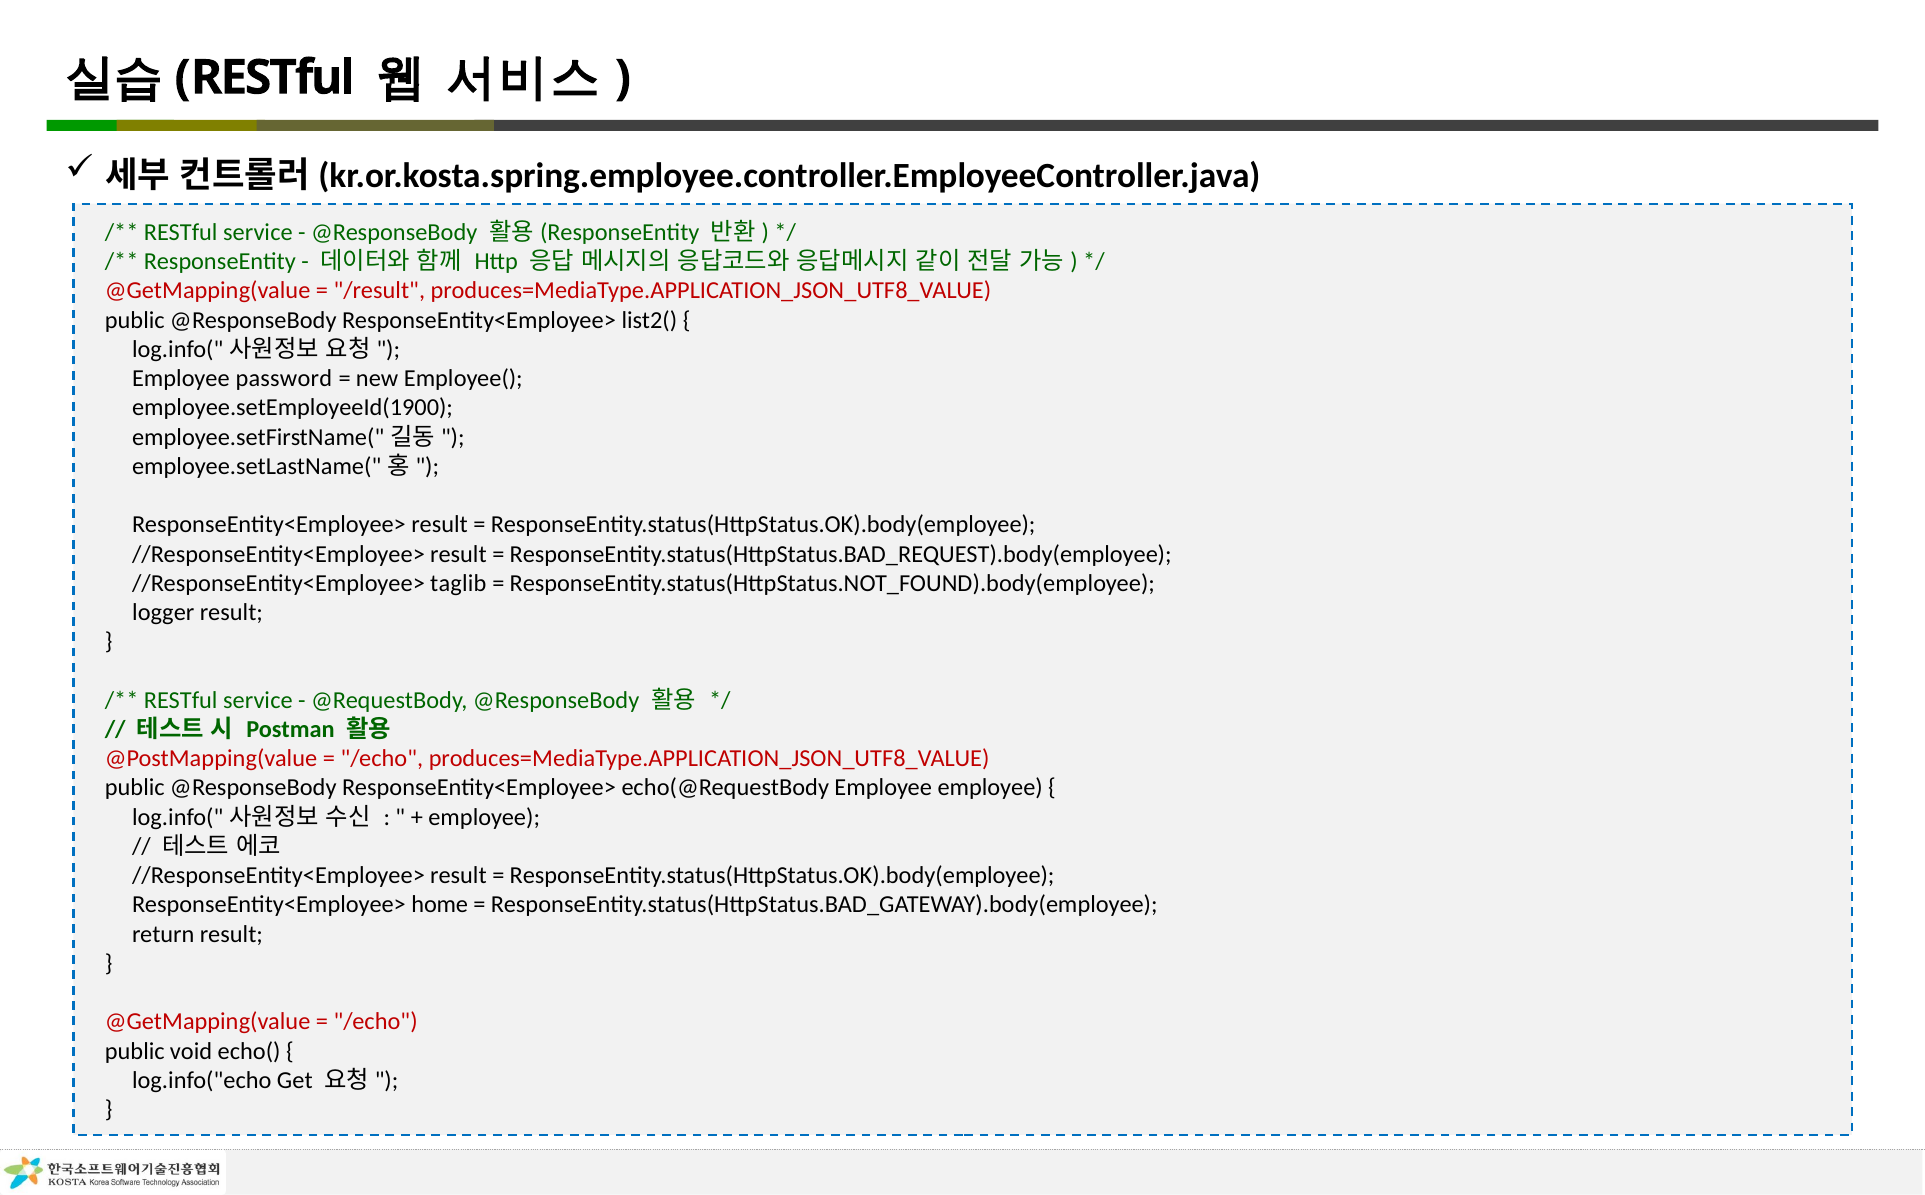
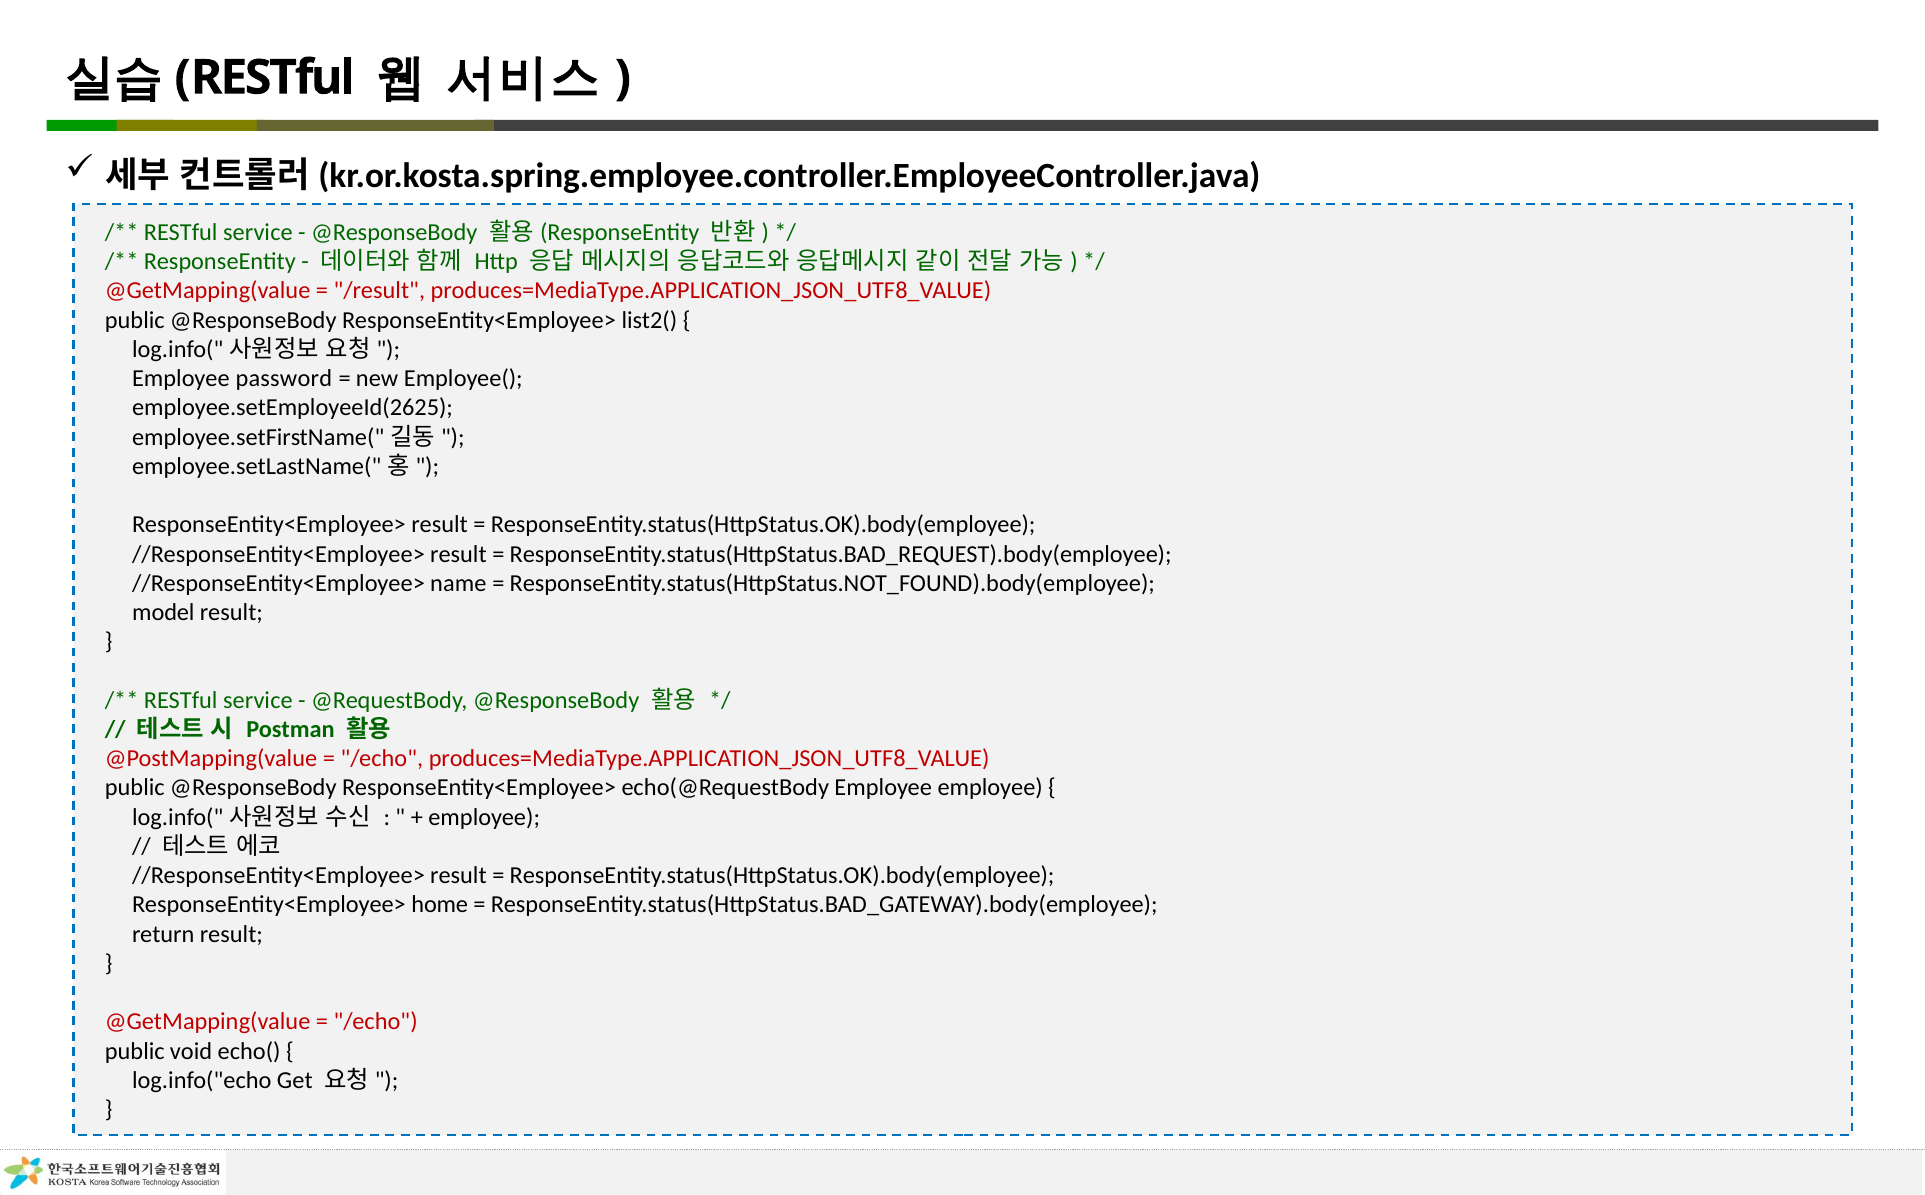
employee.setEmployeeId(1900: employee.setEmployeeId(1900 -> employee.setEmployeeId(2625 (293, 408)
taglib: taglib -> name (458, 583)
logger: logger -> model (163, 612)
